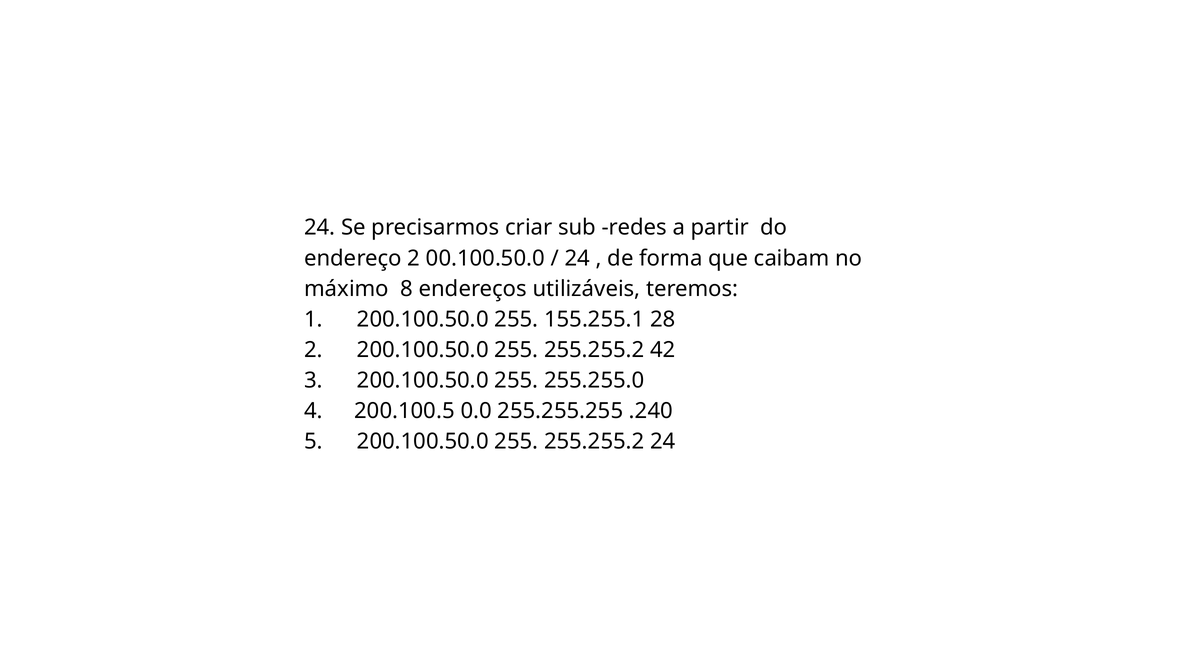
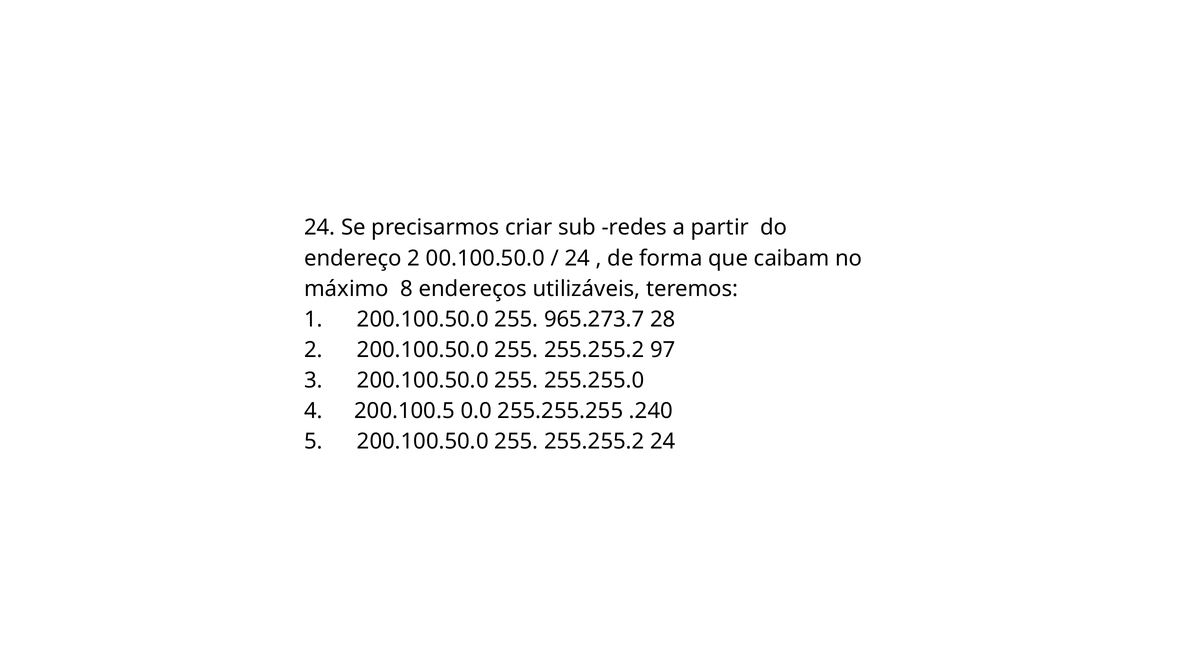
155.255.1: 155.255.1 -> 965.273.7 (594, 319)
42: 42 -> 97 (663, 350)
